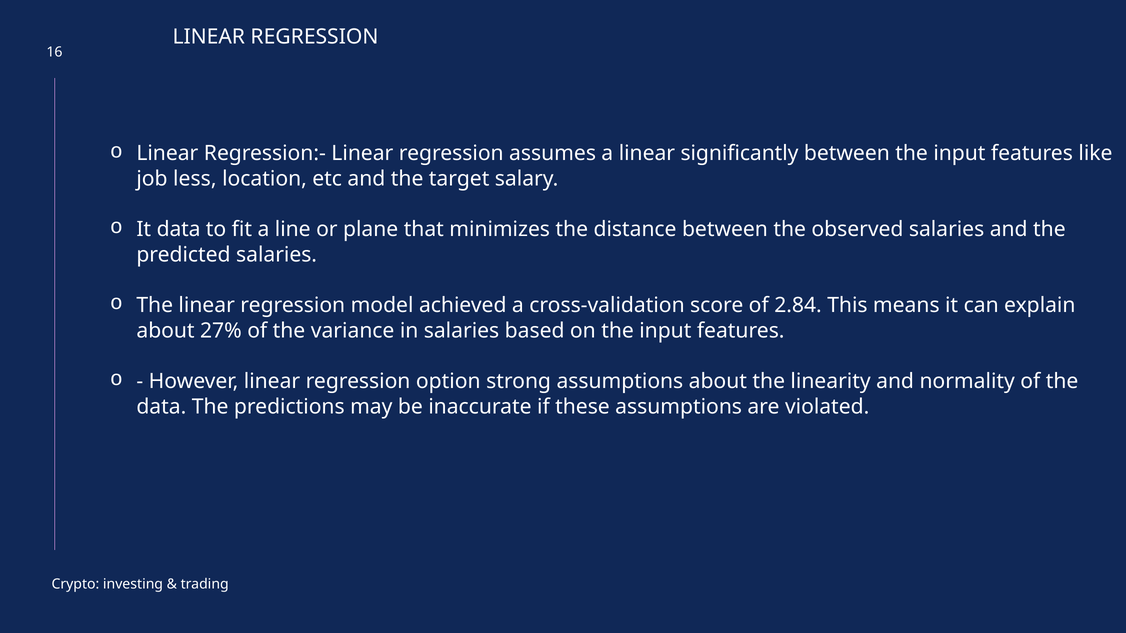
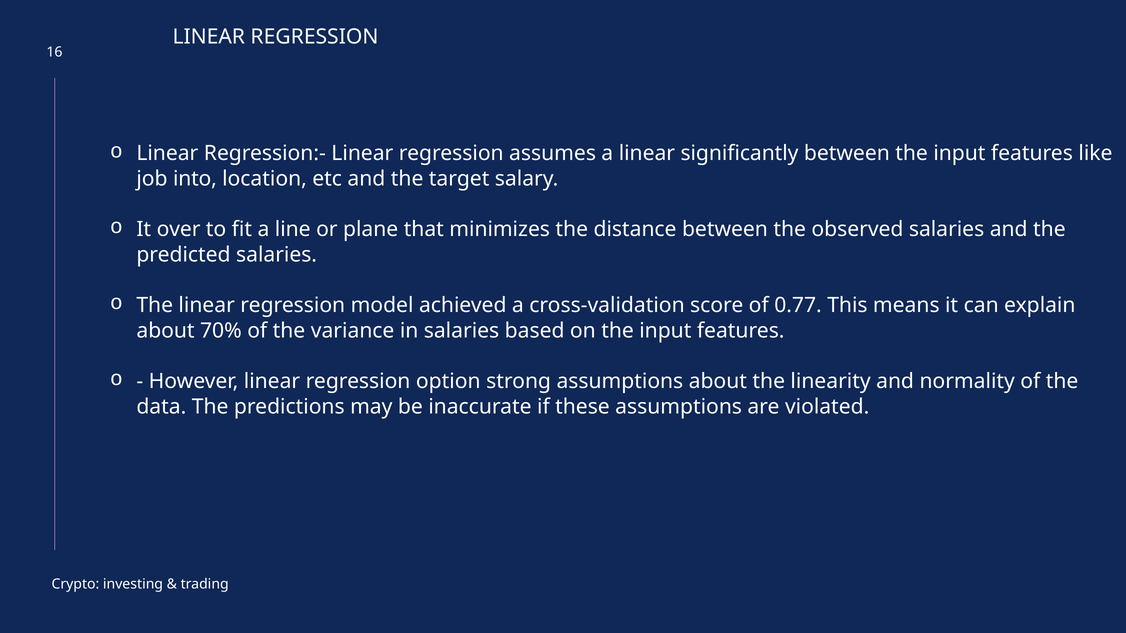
less: less -> into (195, 179)
It data: data -> over (179, 229)
2.84: 2.84 -> 0.77 (798, 305)
27%: 27% -> 70% (221, 331)
